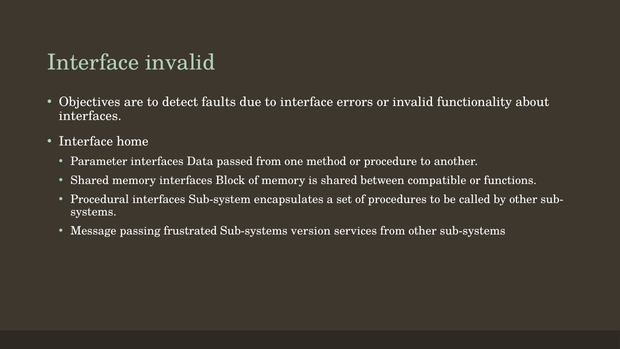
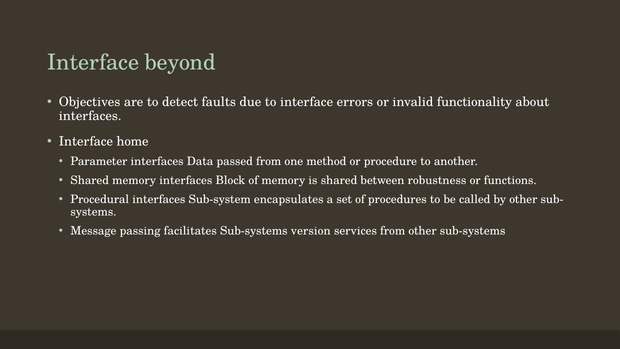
Interface invalid: invalid -> beyond (180, 63)
compatible: compatible -> robustness (437, 180)
frustrated: frustrated -> facilitates (190, 231)
